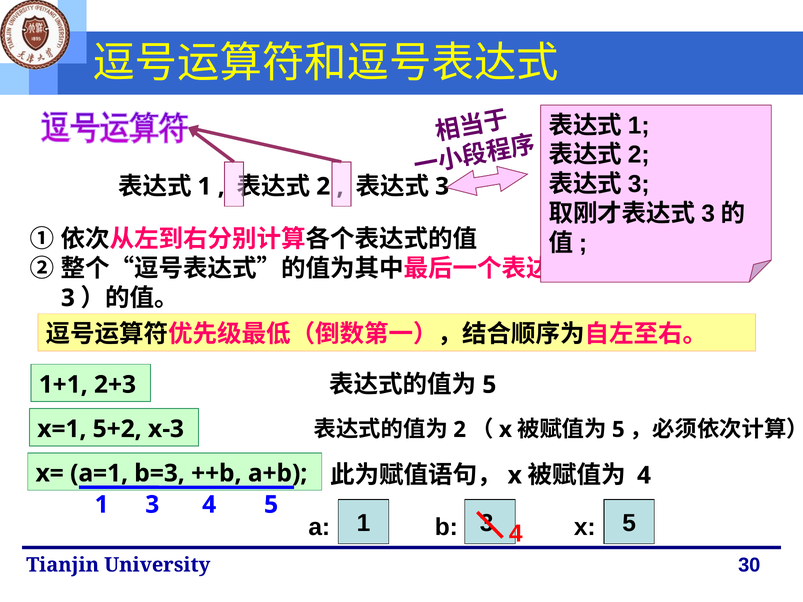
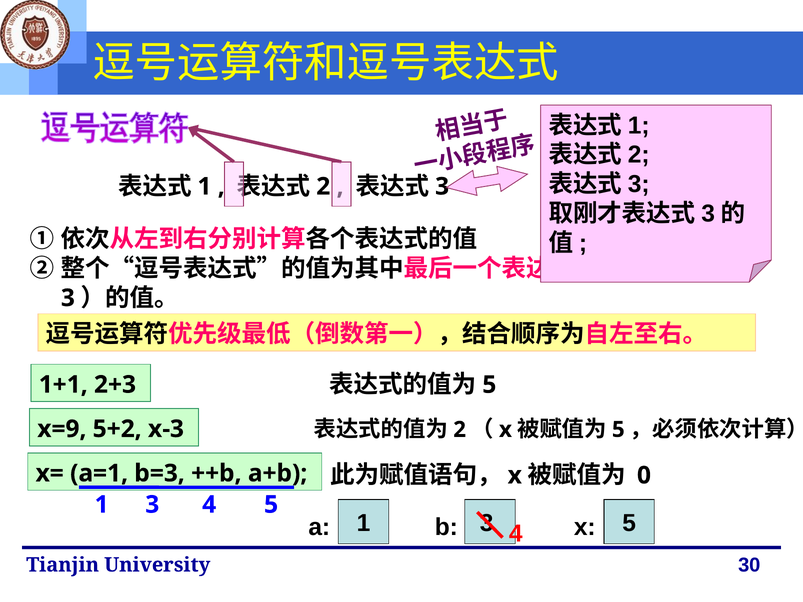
x=1: x=1 -> x=9 (62, 429)
4: 4 -> 0 (644, 476)
